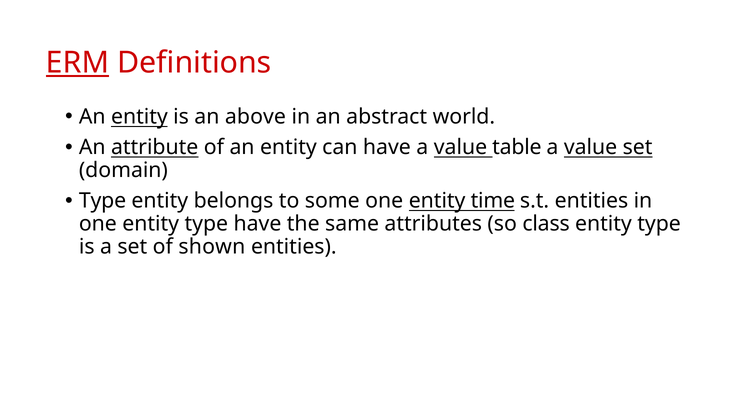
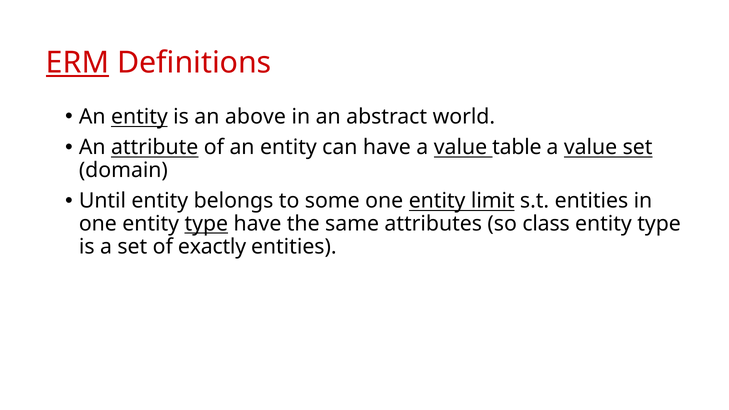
Type: Type -> Until (102, 201)
time: time -> limit (493, 201)
type underline: none -> present (206, 224)
shown: shown -> exactly (212, 247)
